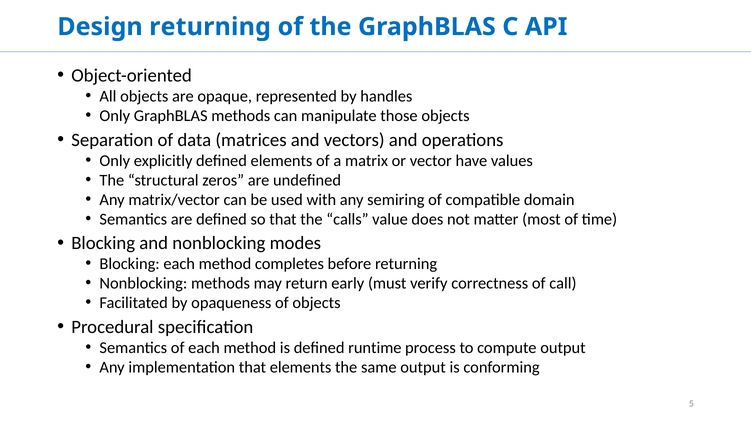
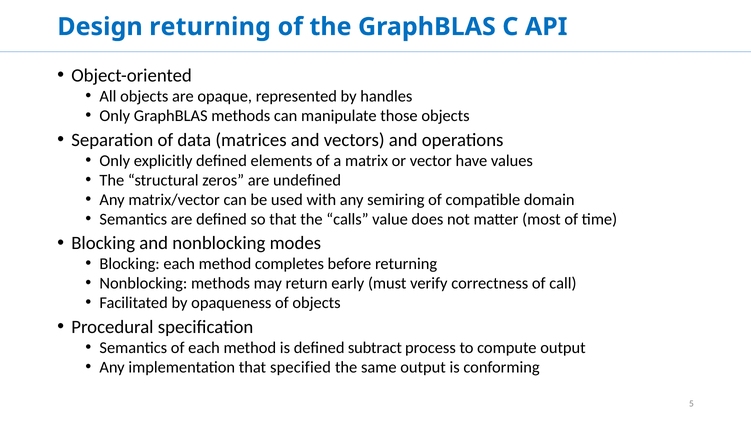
runtime: runtime -> subtract (375, 347)
that elements: elements -> specified (300, 367)
